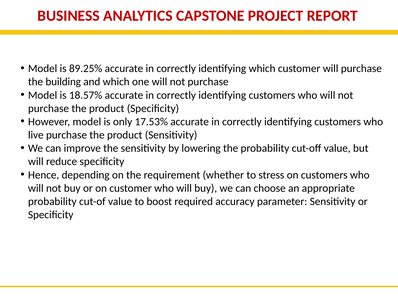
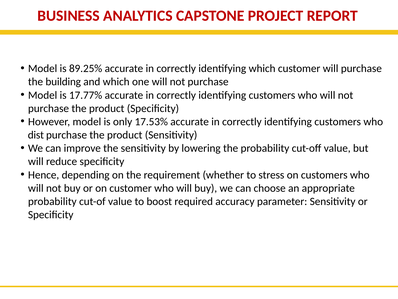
18.57%: 18.57% -> 17.77% (86, 95)
live: live -> dist (36, 135)
